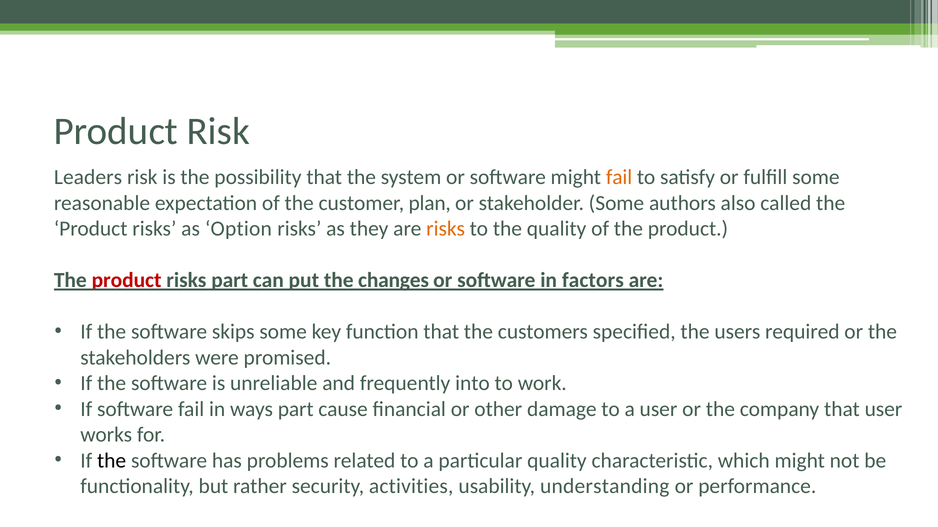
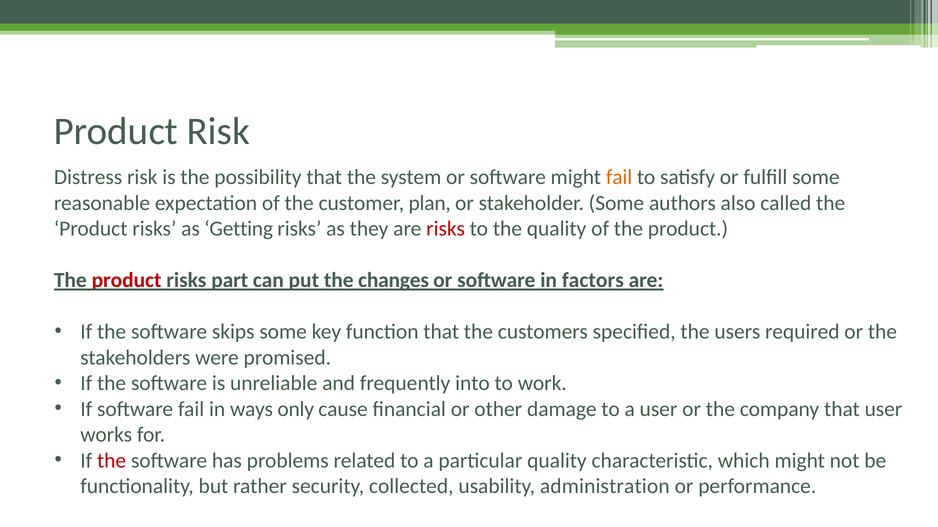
Leaders: Leaders -> Distress (88, 178)
Option: Option -> Getting (239, 229)
risks colour: orange -> red (446, 229)
ways part: part -> only (296, 410)
the colour: black -> red (112, 461)
activities: activities -> collected (411, 487)
understanding: understanding -> administration (605, 487)
